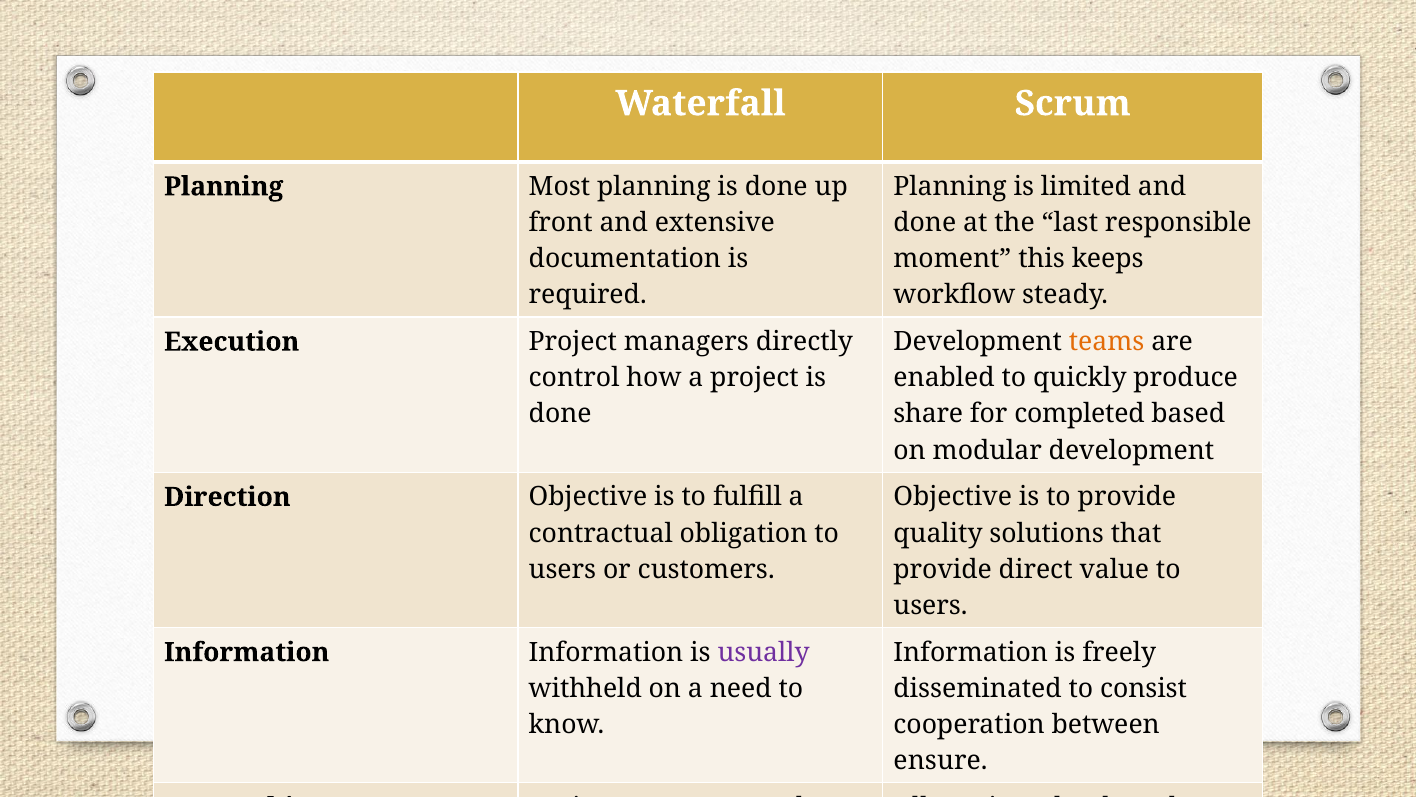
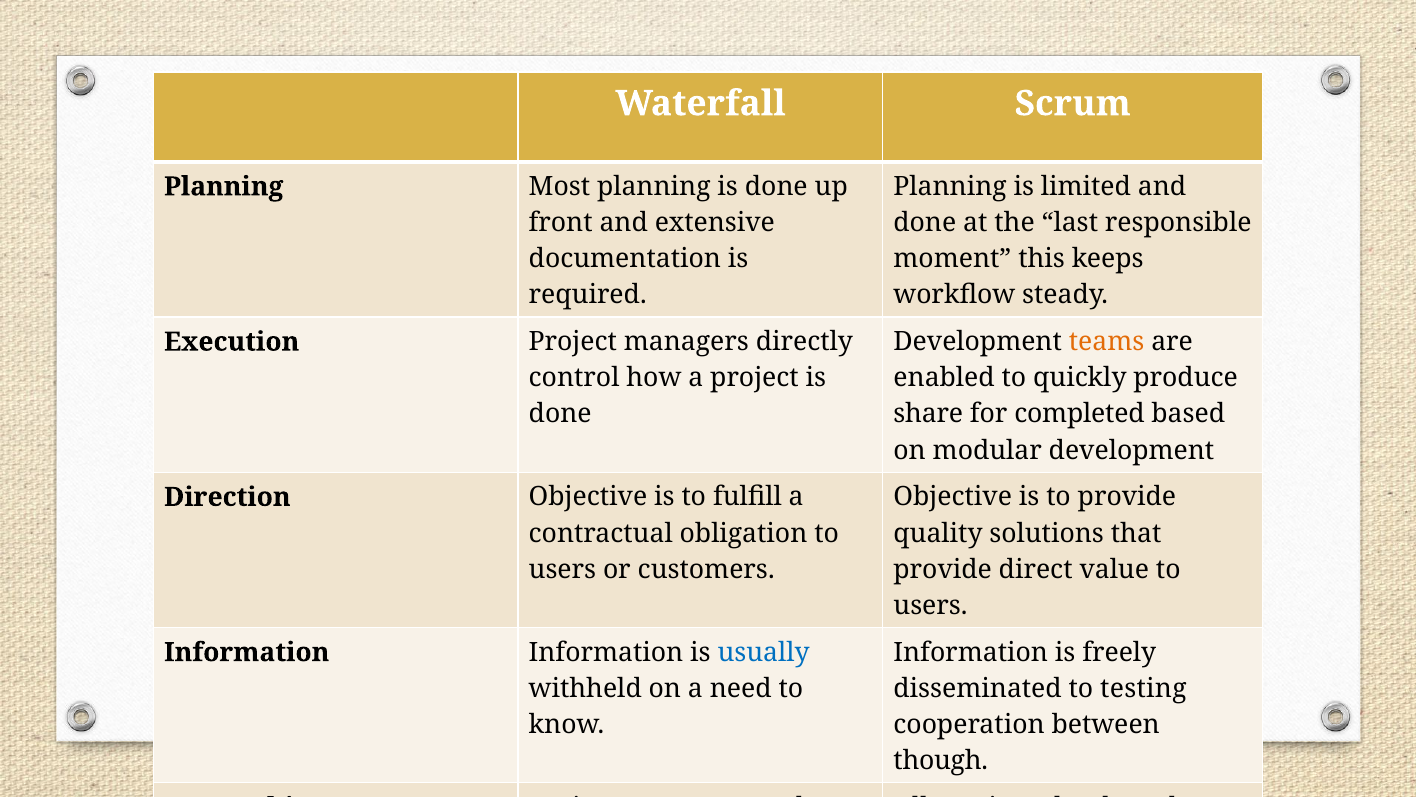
usually colour: purple -> blue (764, 652)
consist: consist -> testing (1143, 688)
ensure: ensure -> though (941, 760)
